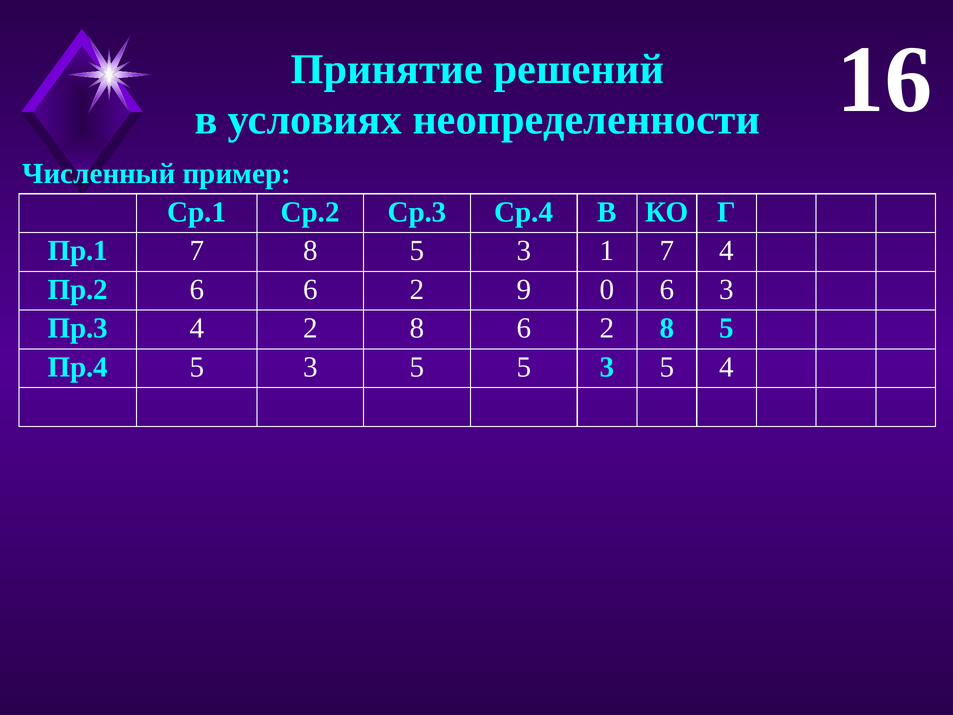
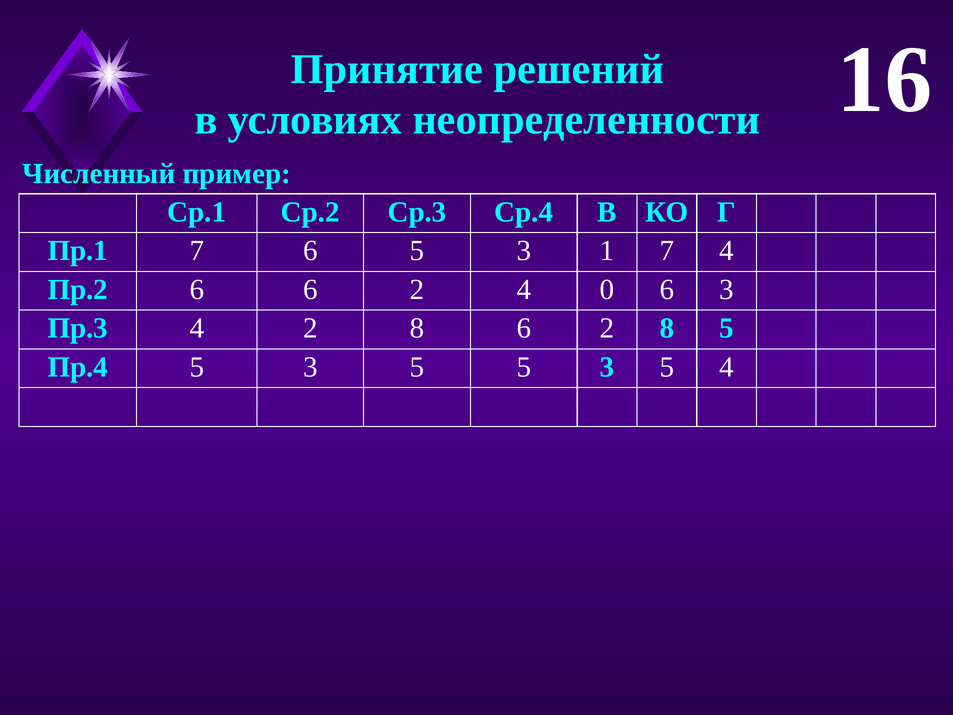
7 8: 8 -> 6 (310, 251)
2 9: 9 -> 4 (524, 289)
